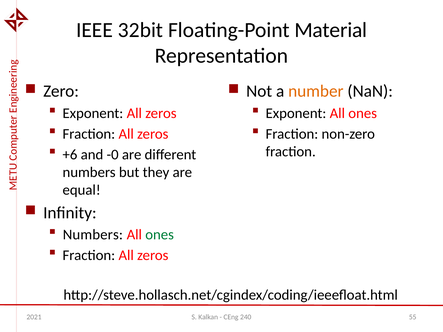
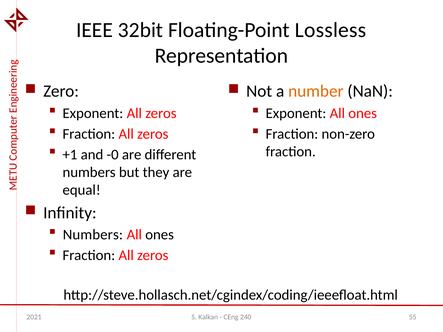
Material: Material -> Lossless (331, 30)
+6: +6 -> +1 (70, 155)
ones colour: green -> black (160, 235)
